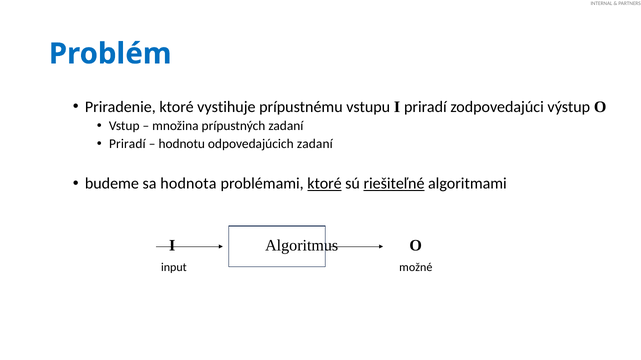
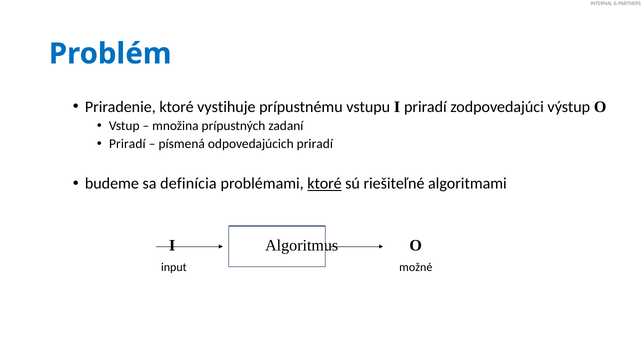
hodnotu: hodnotu -> písmená (182, 144)
odpovedajúcich zadaní: zadaní -> priradí (315, 144)
hodnota: hodnota -> definícia (188, 184)
riešiteľné underline: present -> none (394, 184)
